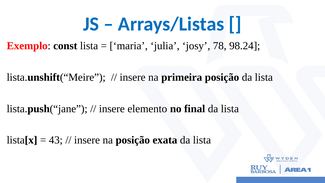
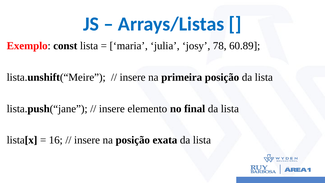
98.24: 98.24 -> 60.89 (245, 46)
43: 43 -> 16 (56, 140)
